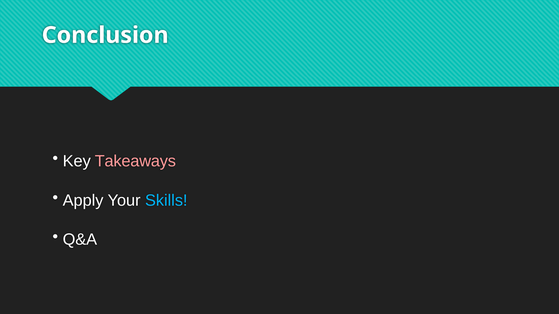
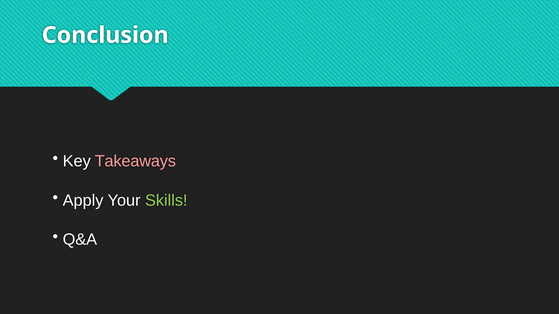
Skills colour: light blue -> light green (166, 201)
